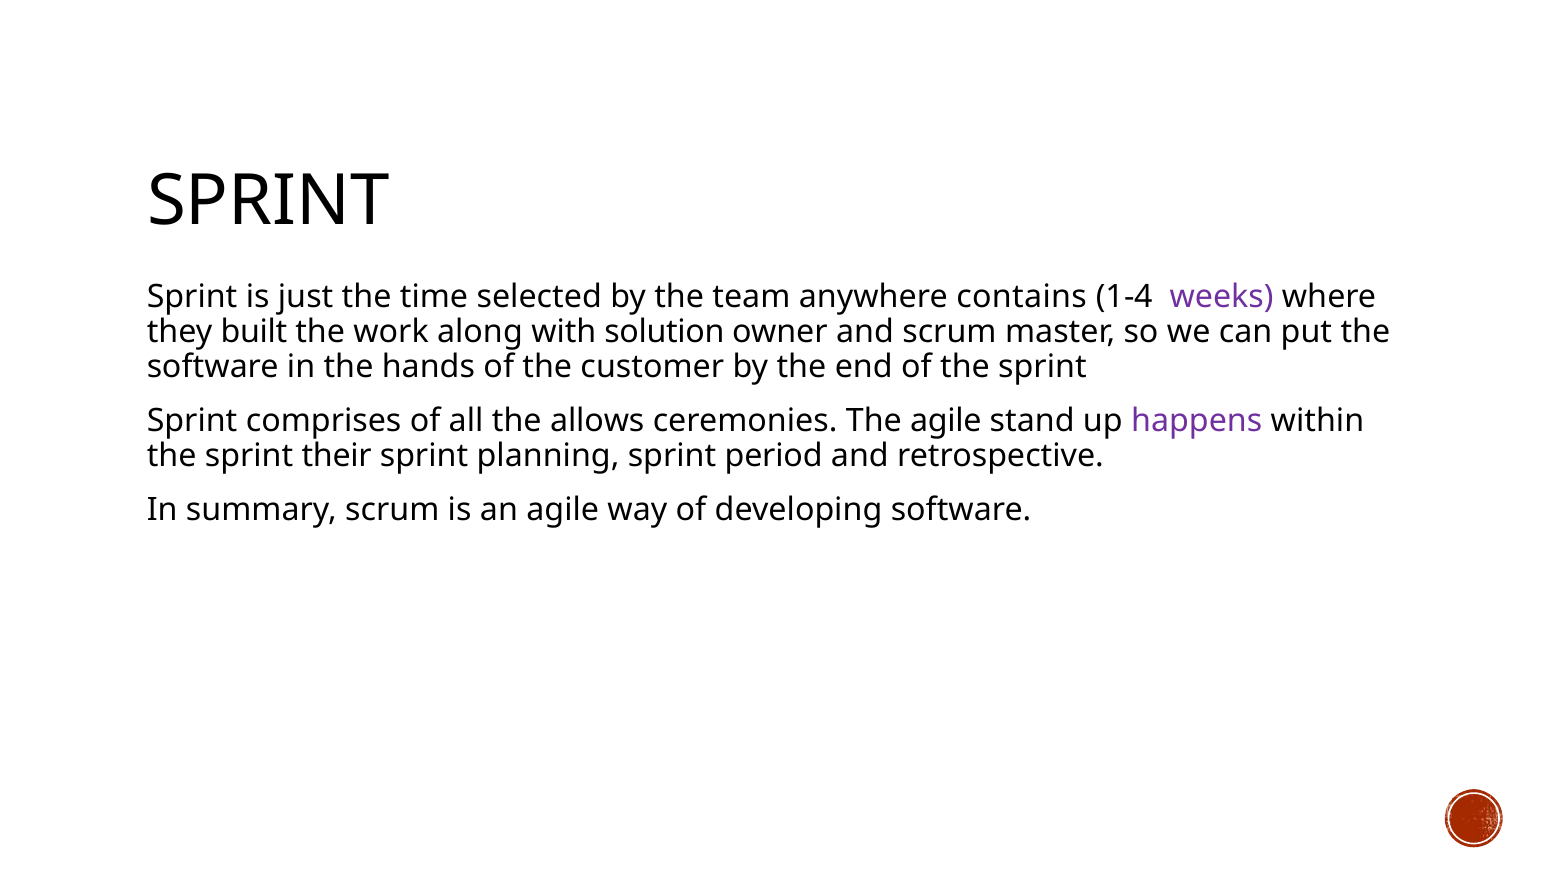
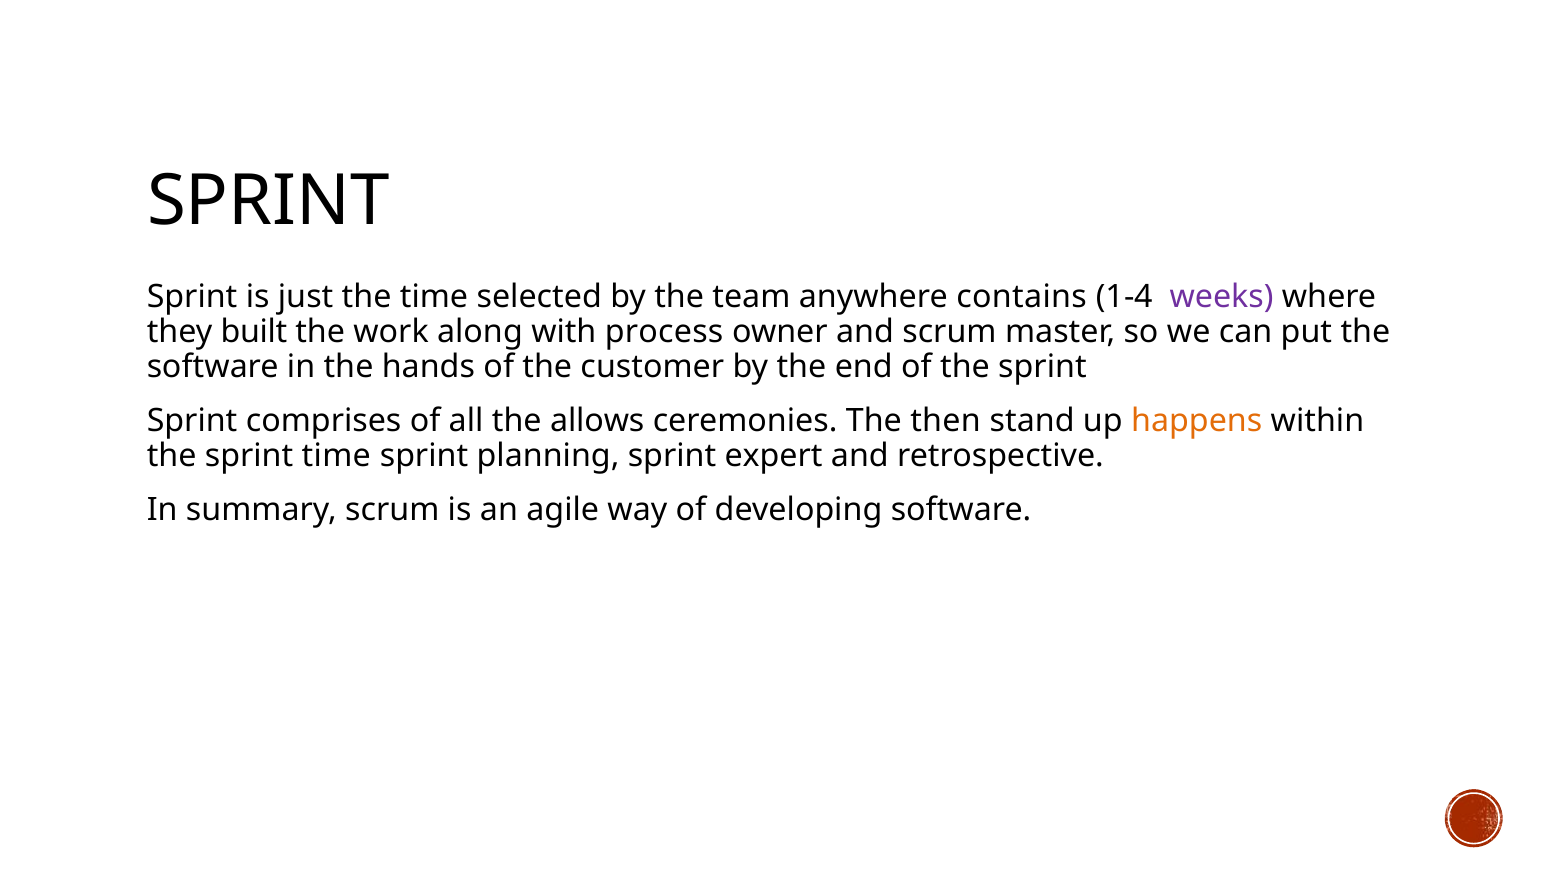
solution: solution -> process (664, 332)
The agile: agile -> then (946, 421)
happens colour: purple -> orange (1197, 421)
sprint their: their -> time (336, 455)
period: period -> expert (774, 455)
